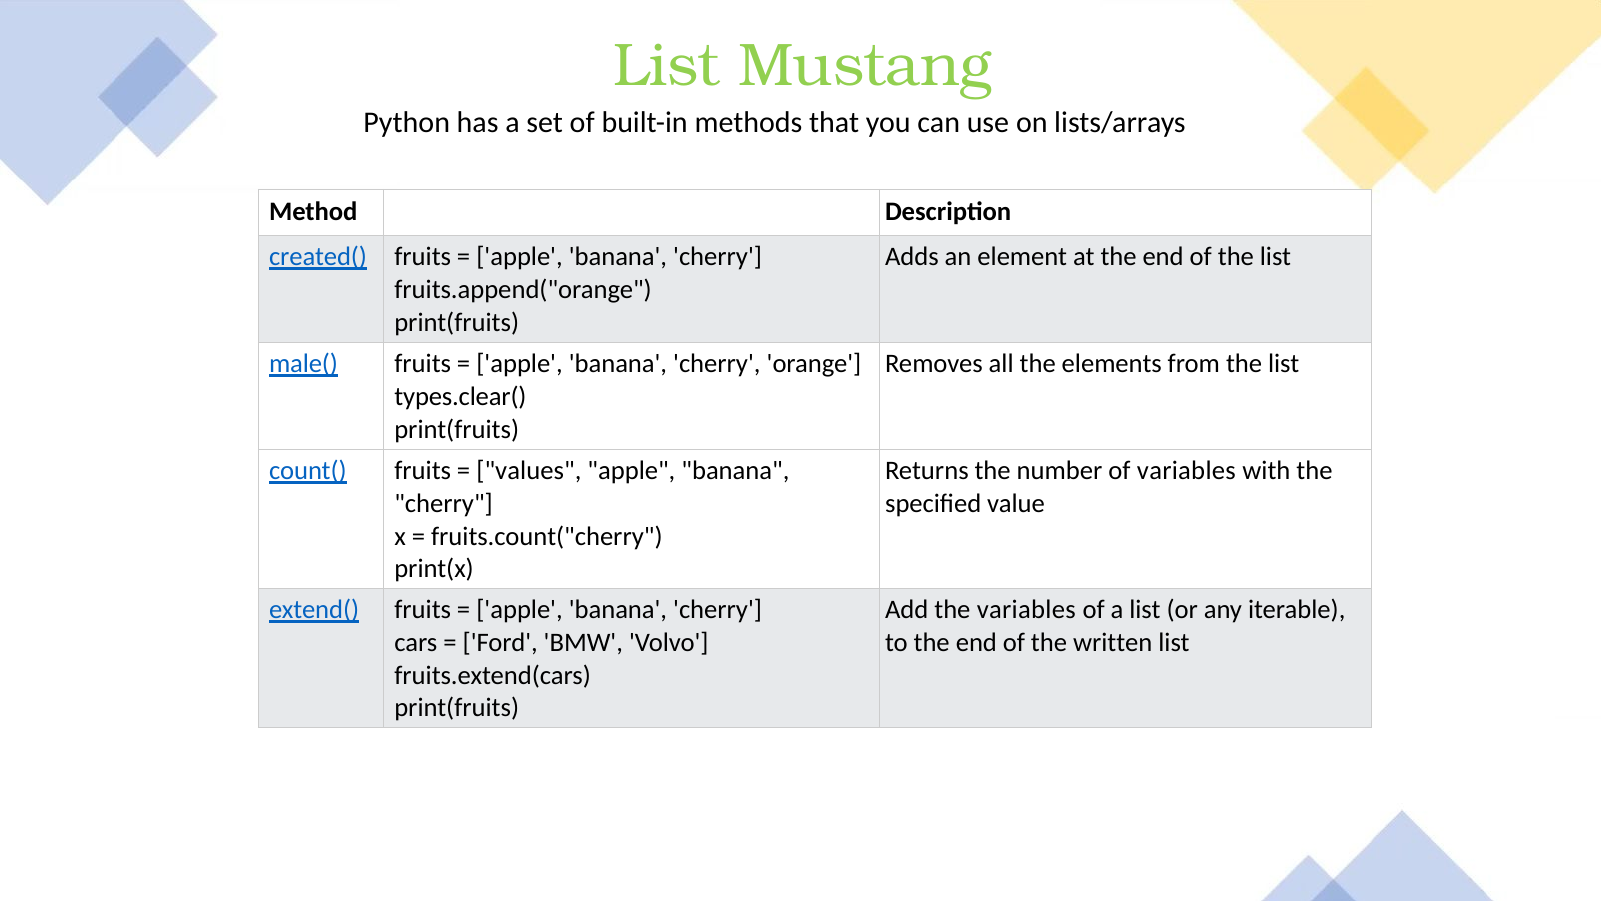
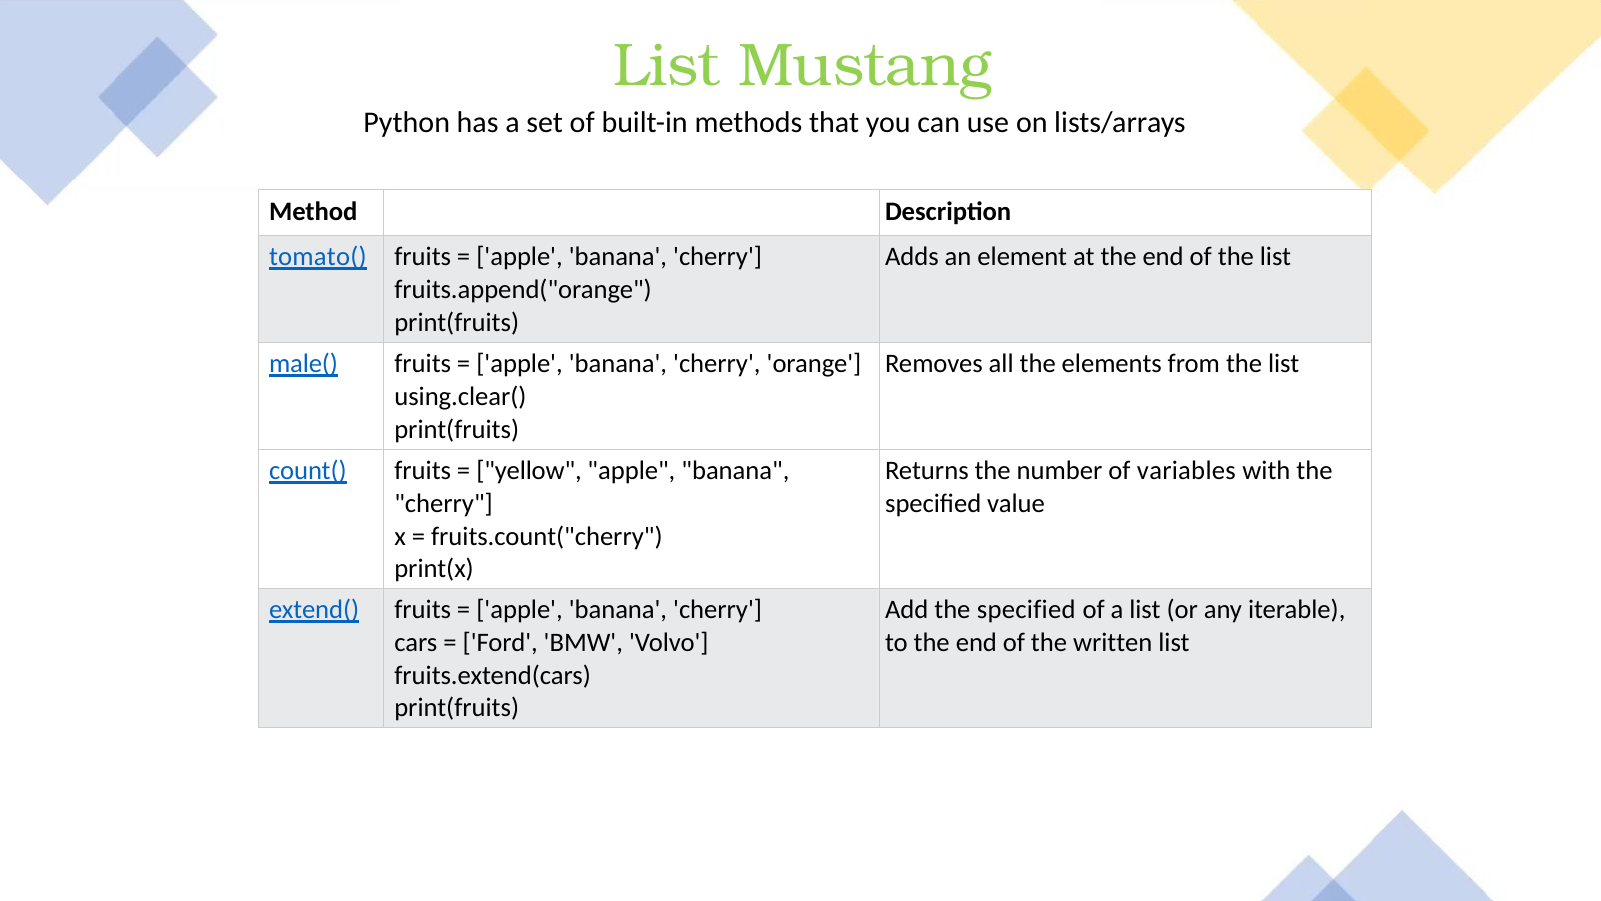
created(: created( -> tomato( (318, 257)
types.clear(: types.clear( -> using.clear( (460, 397)
values: values -> yellow (529, 471)
Add the variables: variables -> specified (1026, 610)
